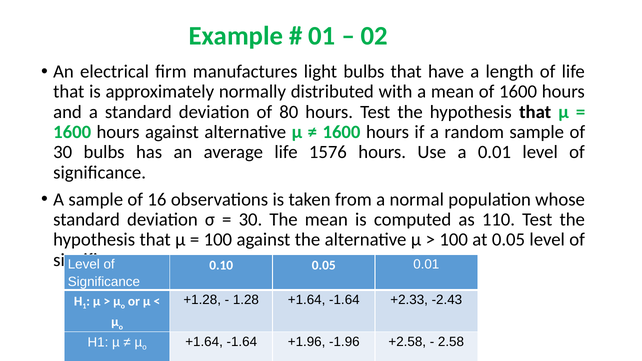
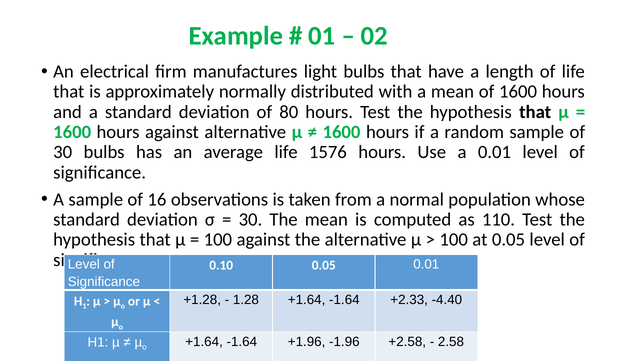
-2.43: -2.43 -> -4.40 (447, 300)
